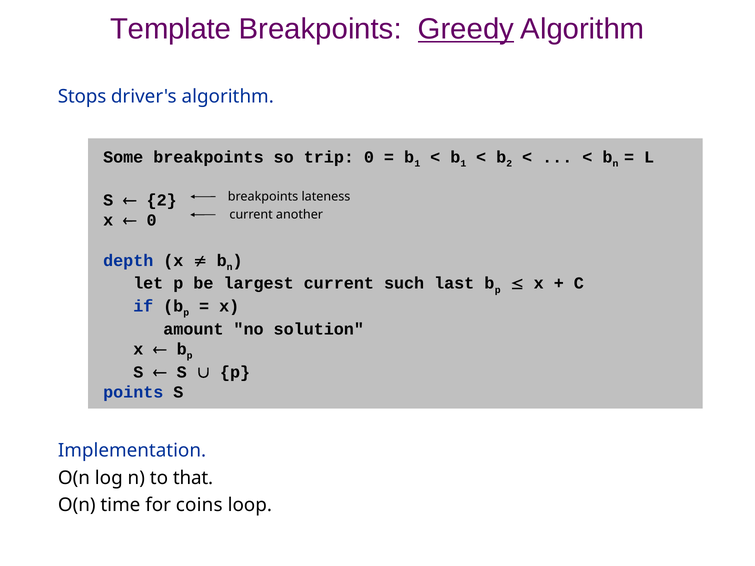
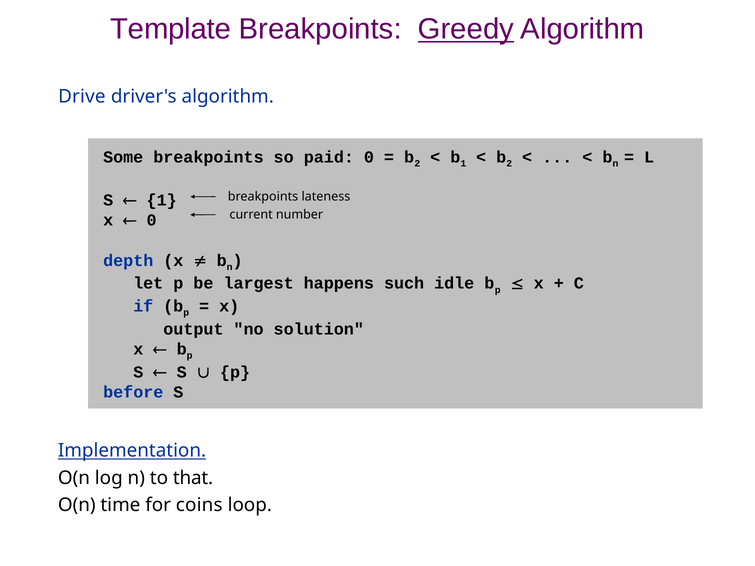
Stops: Stops -> Drive (82, 97)
trip: trip -> paid (329, 157)
1: 1 -> 2 (417, 164)
2: 2 -> 1 (162, 200)
another: another -> number (300, 215)
largest current: current -> happens (339, 283)
last: last -> idle (454, 283)
amount: amount -> output (193, 329)
points: points -> before (133, 392)
Implementation underline: none -> present (132, 451)
